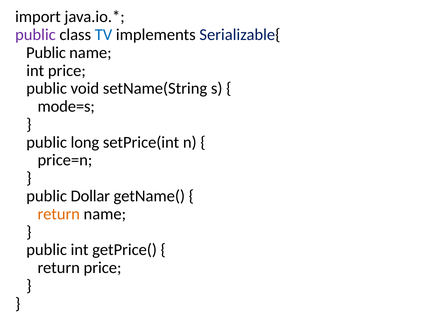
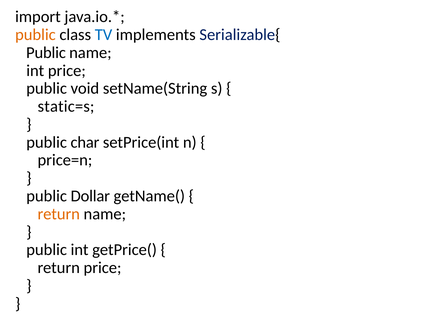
public colour: purple -> orange (35, 35)
mode=s: mode=s -> static=s (66, 106)
long: long -> char (85, 142)
